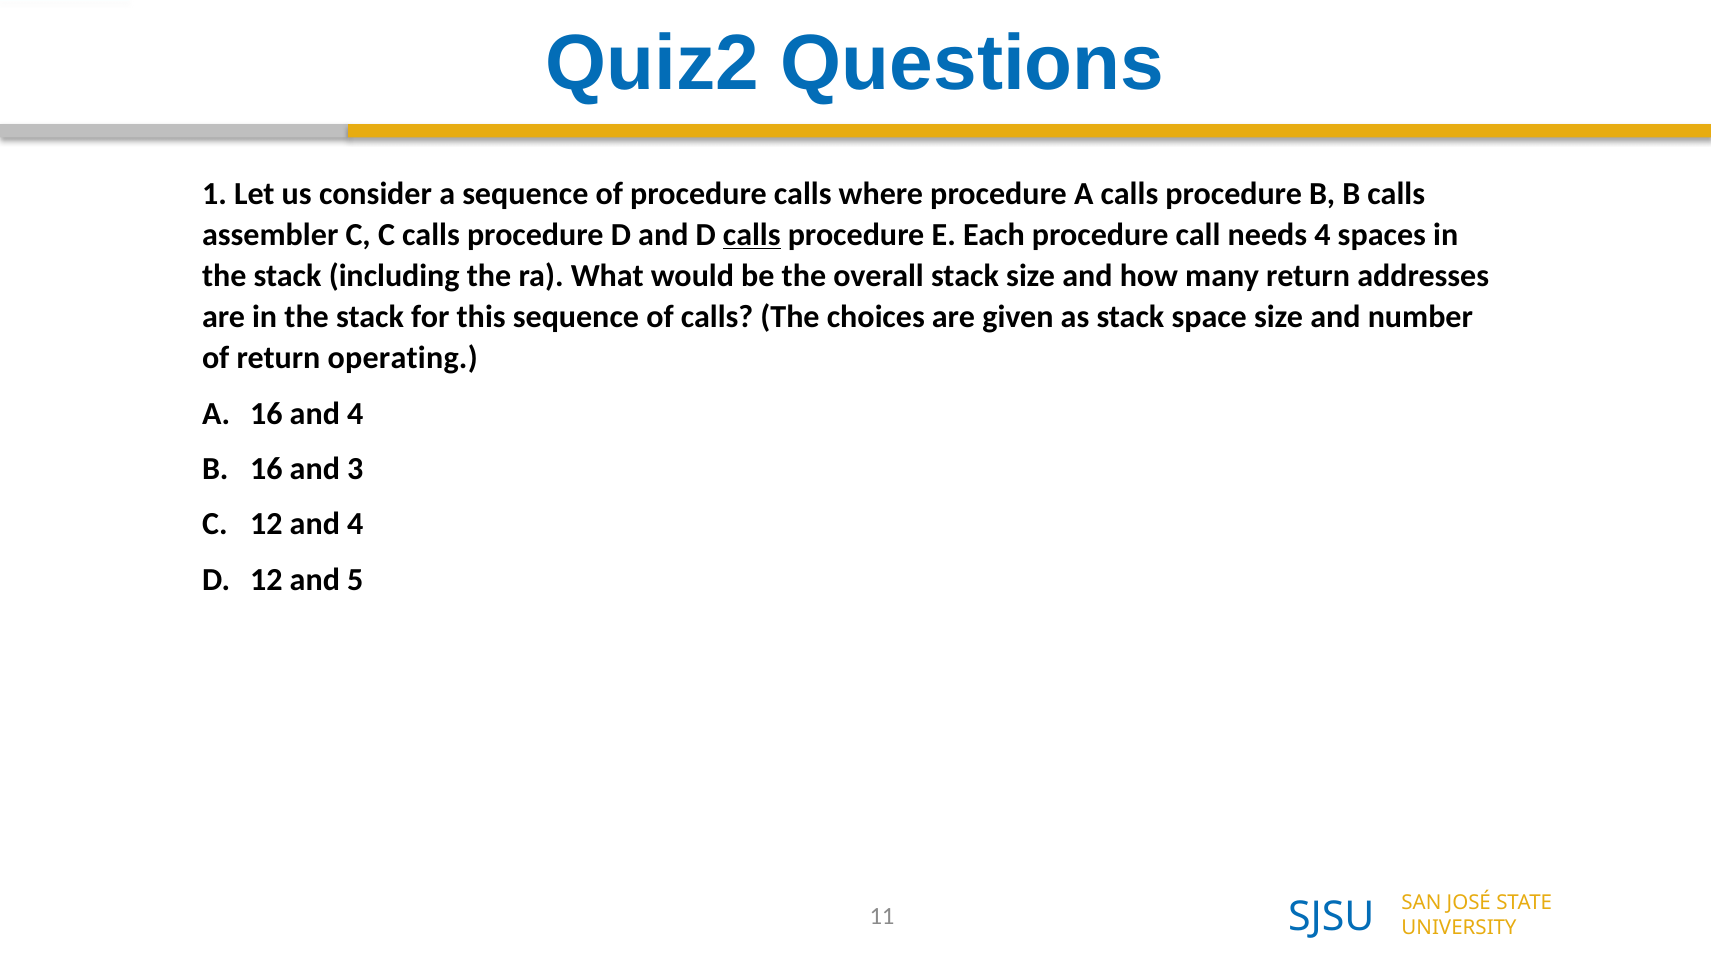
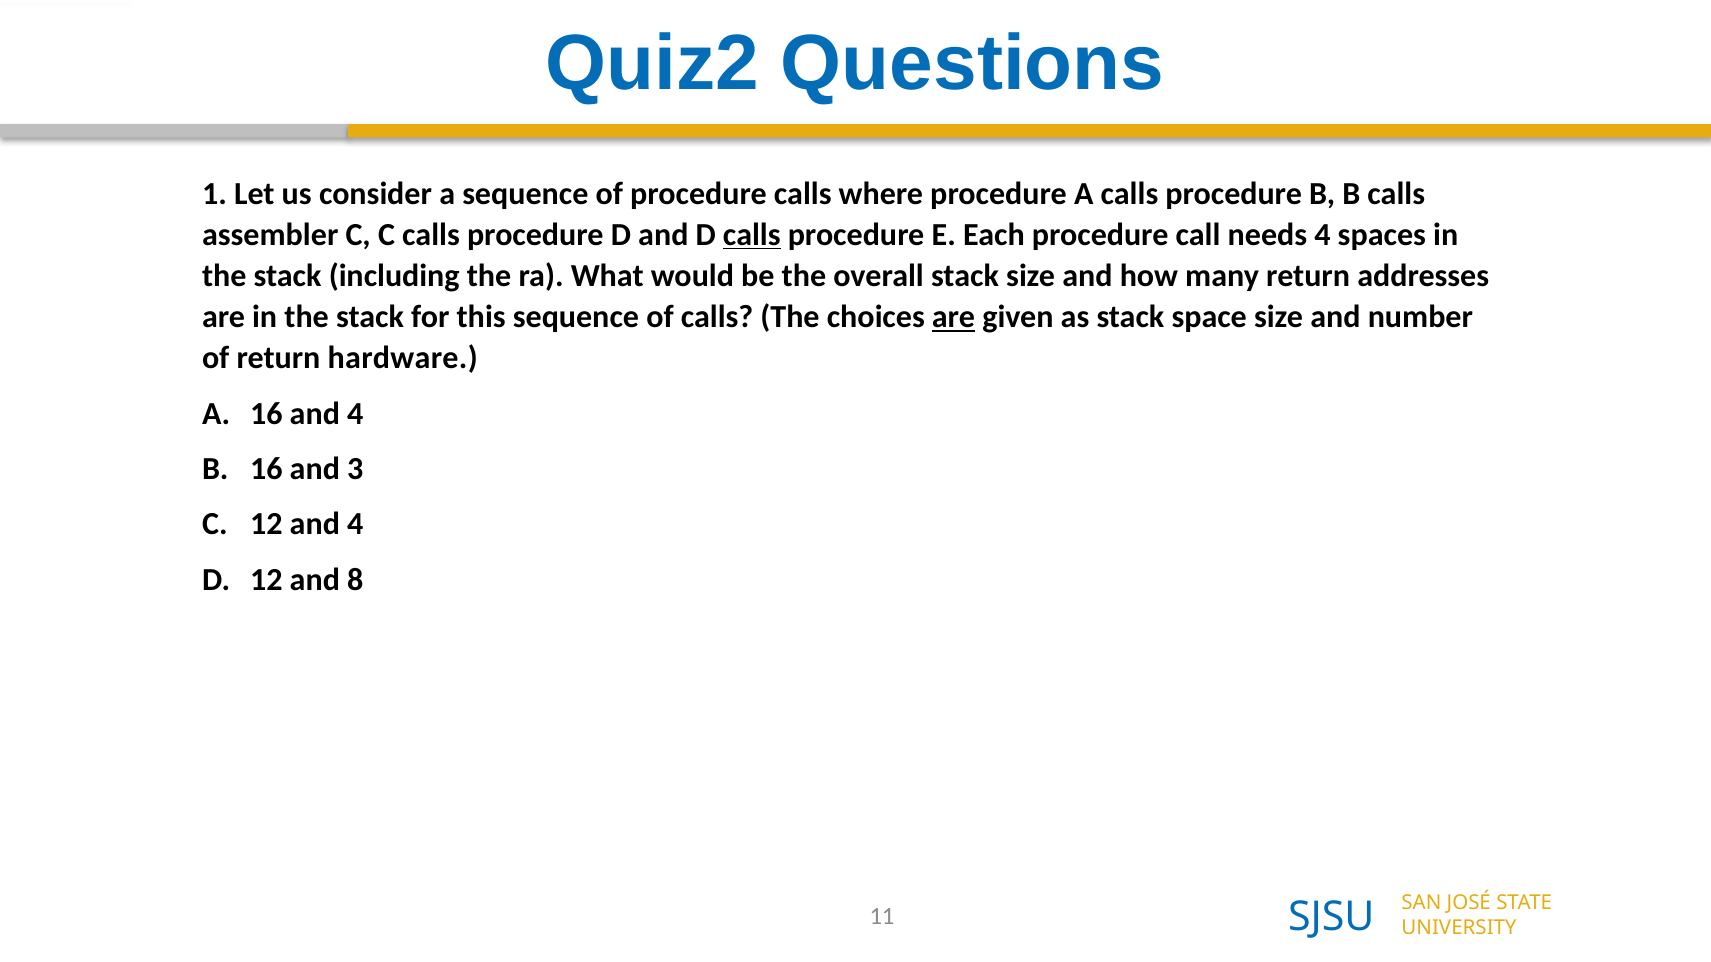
are underline: none -> present (954, 317)
operating: operating -> hardware (403, 358)
5: 5 -> 8 (355, 580)
